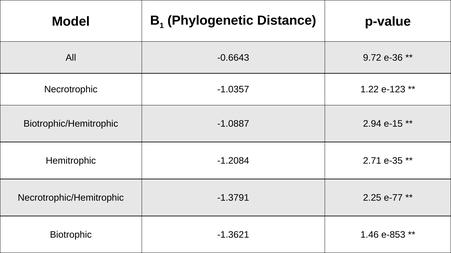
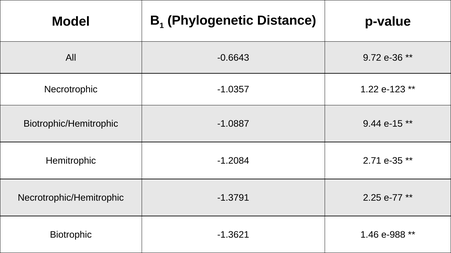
2.94: 2.94 -> 9.44 (372, 124)
e-853: e-853 -> e-988 (393, 235)
